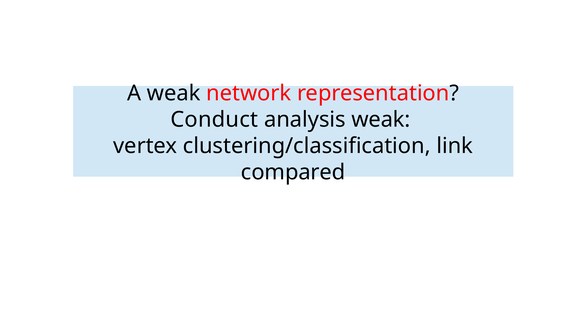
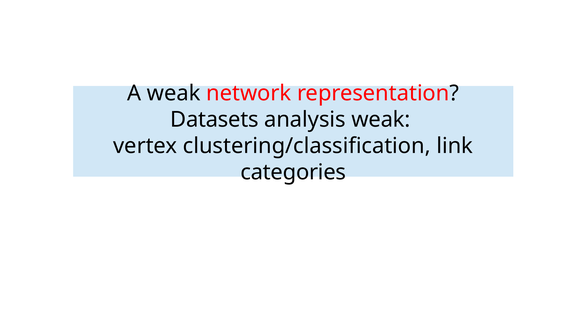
Conduct: Conduct -> Datasets (214, 120)
compared: compared -> categories (293, 172)
